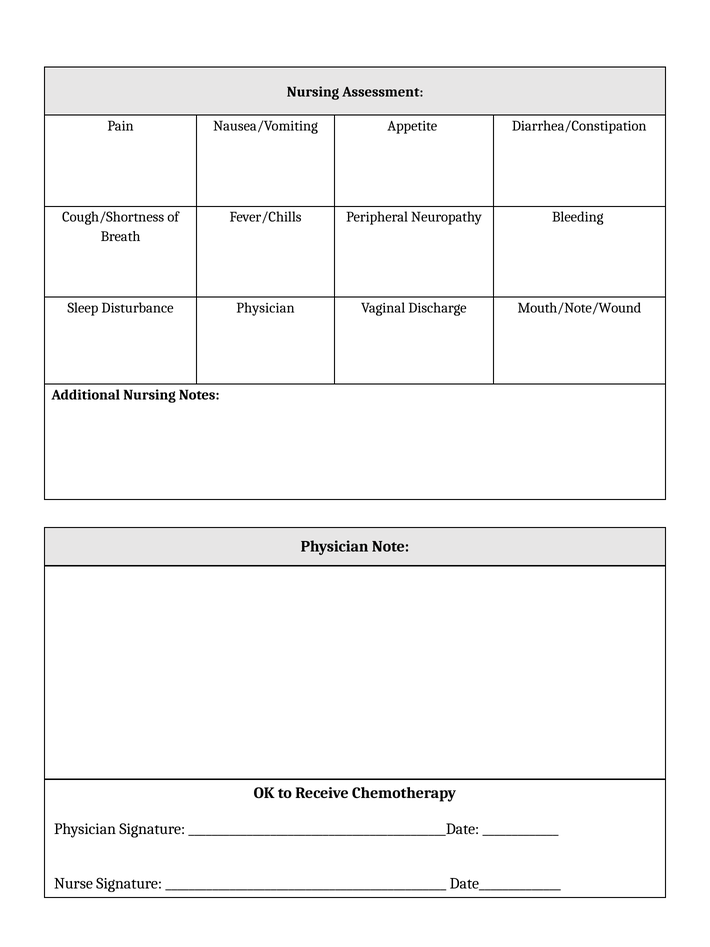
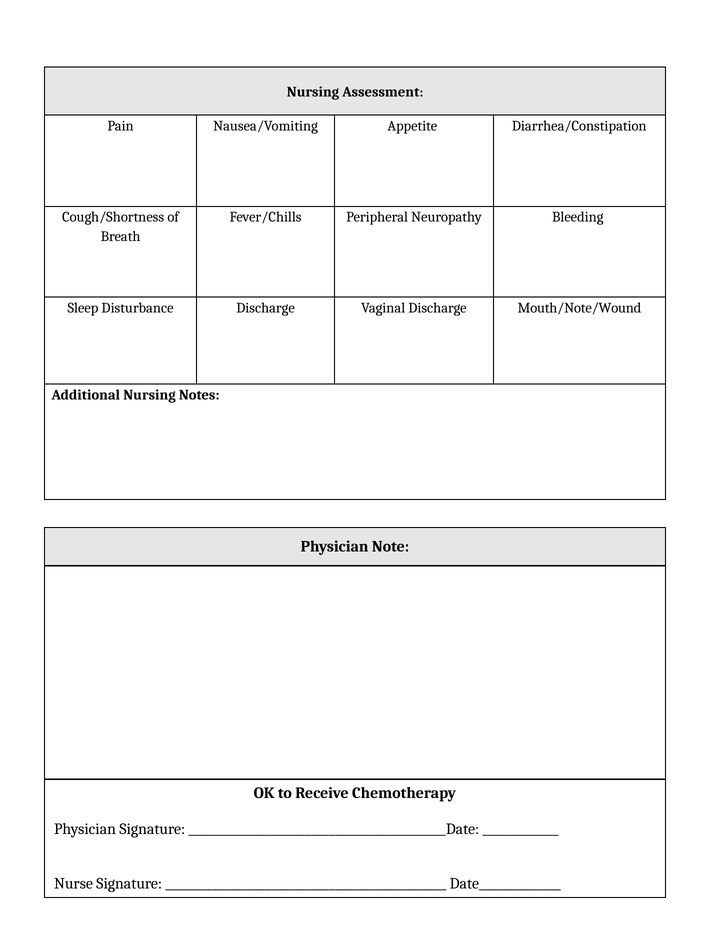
Disturbance Physician: Physician -> Discharge (266, 308)
